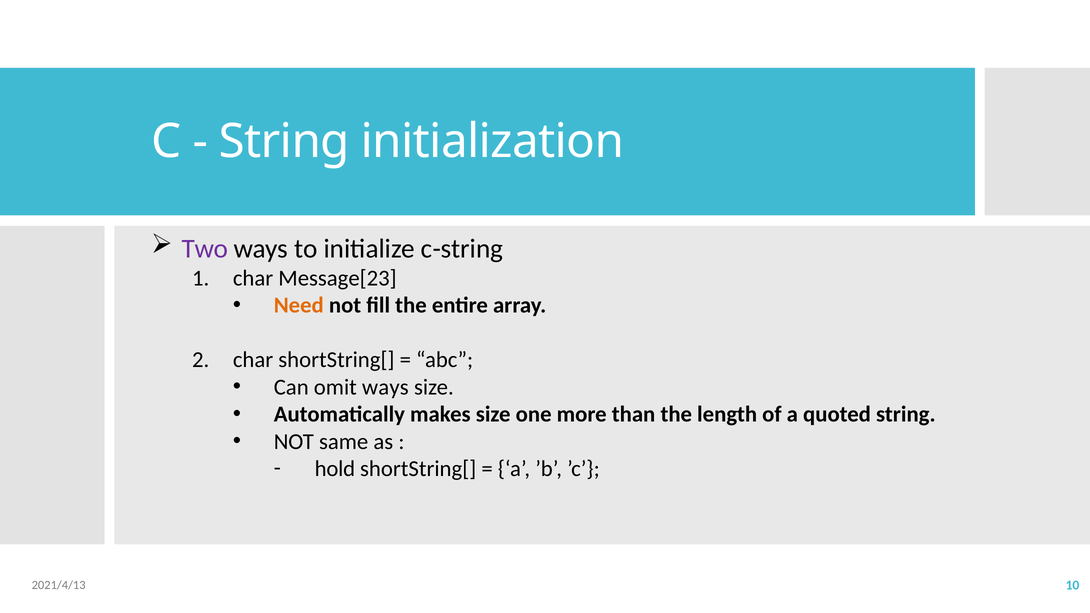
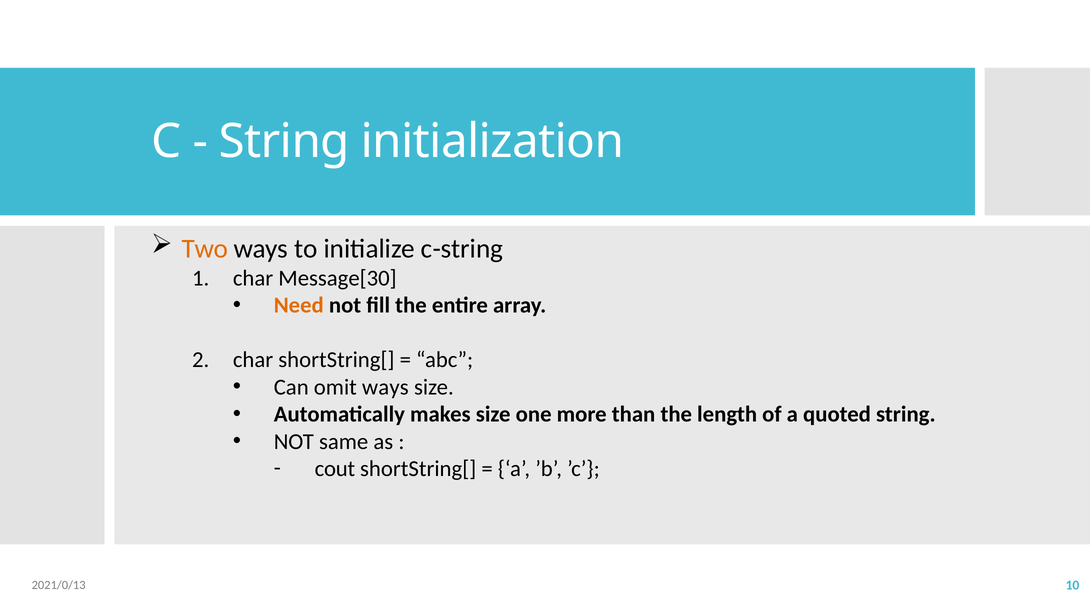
Two colour: purple -> orange (205, 249)
Message[23: Message[23 -> Message[30 (337, 278)
hold: hold -> cout (335, 469)
2021/4/13: 2021/4/13 -> 2021/0/13 (59, 585)
